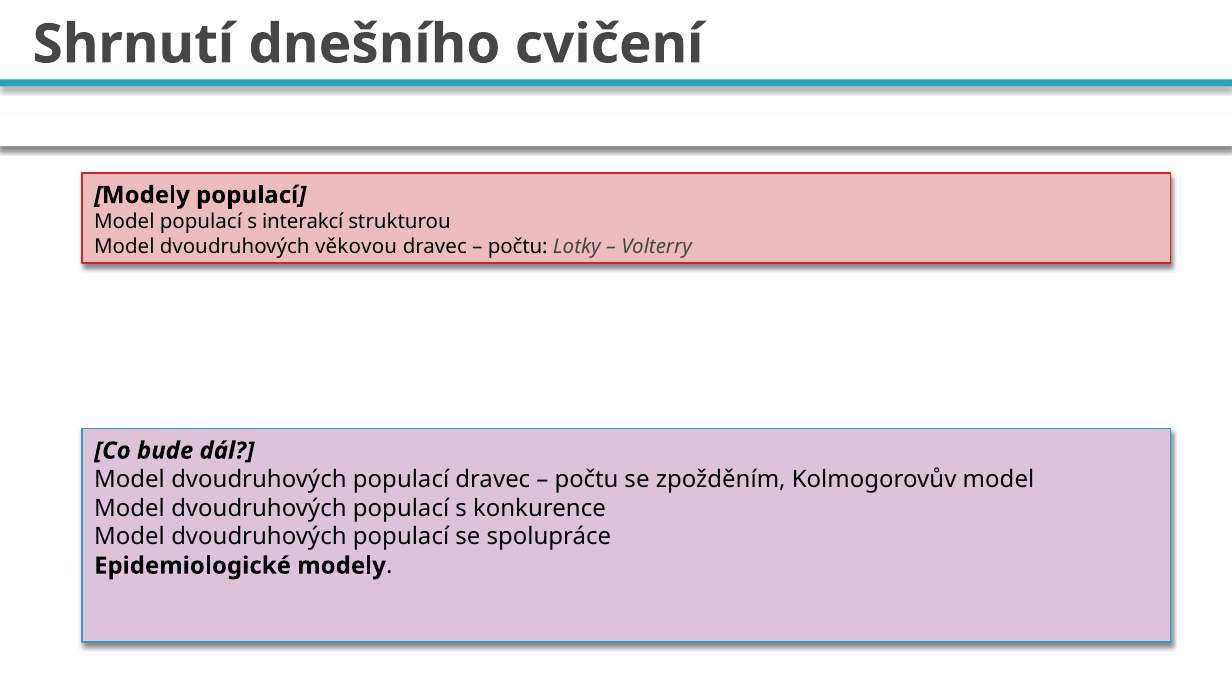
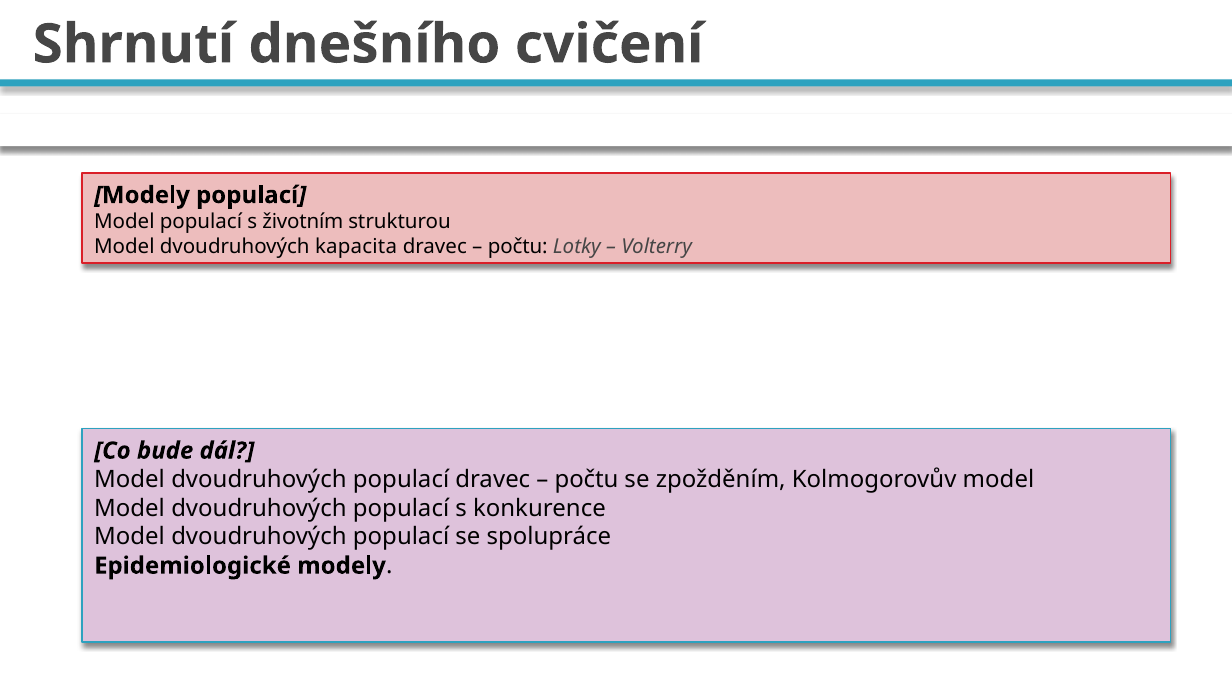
interakcí: interakcí -> životním (303, 222)
věkovou: věkovou -> kapacita (356, 246)
